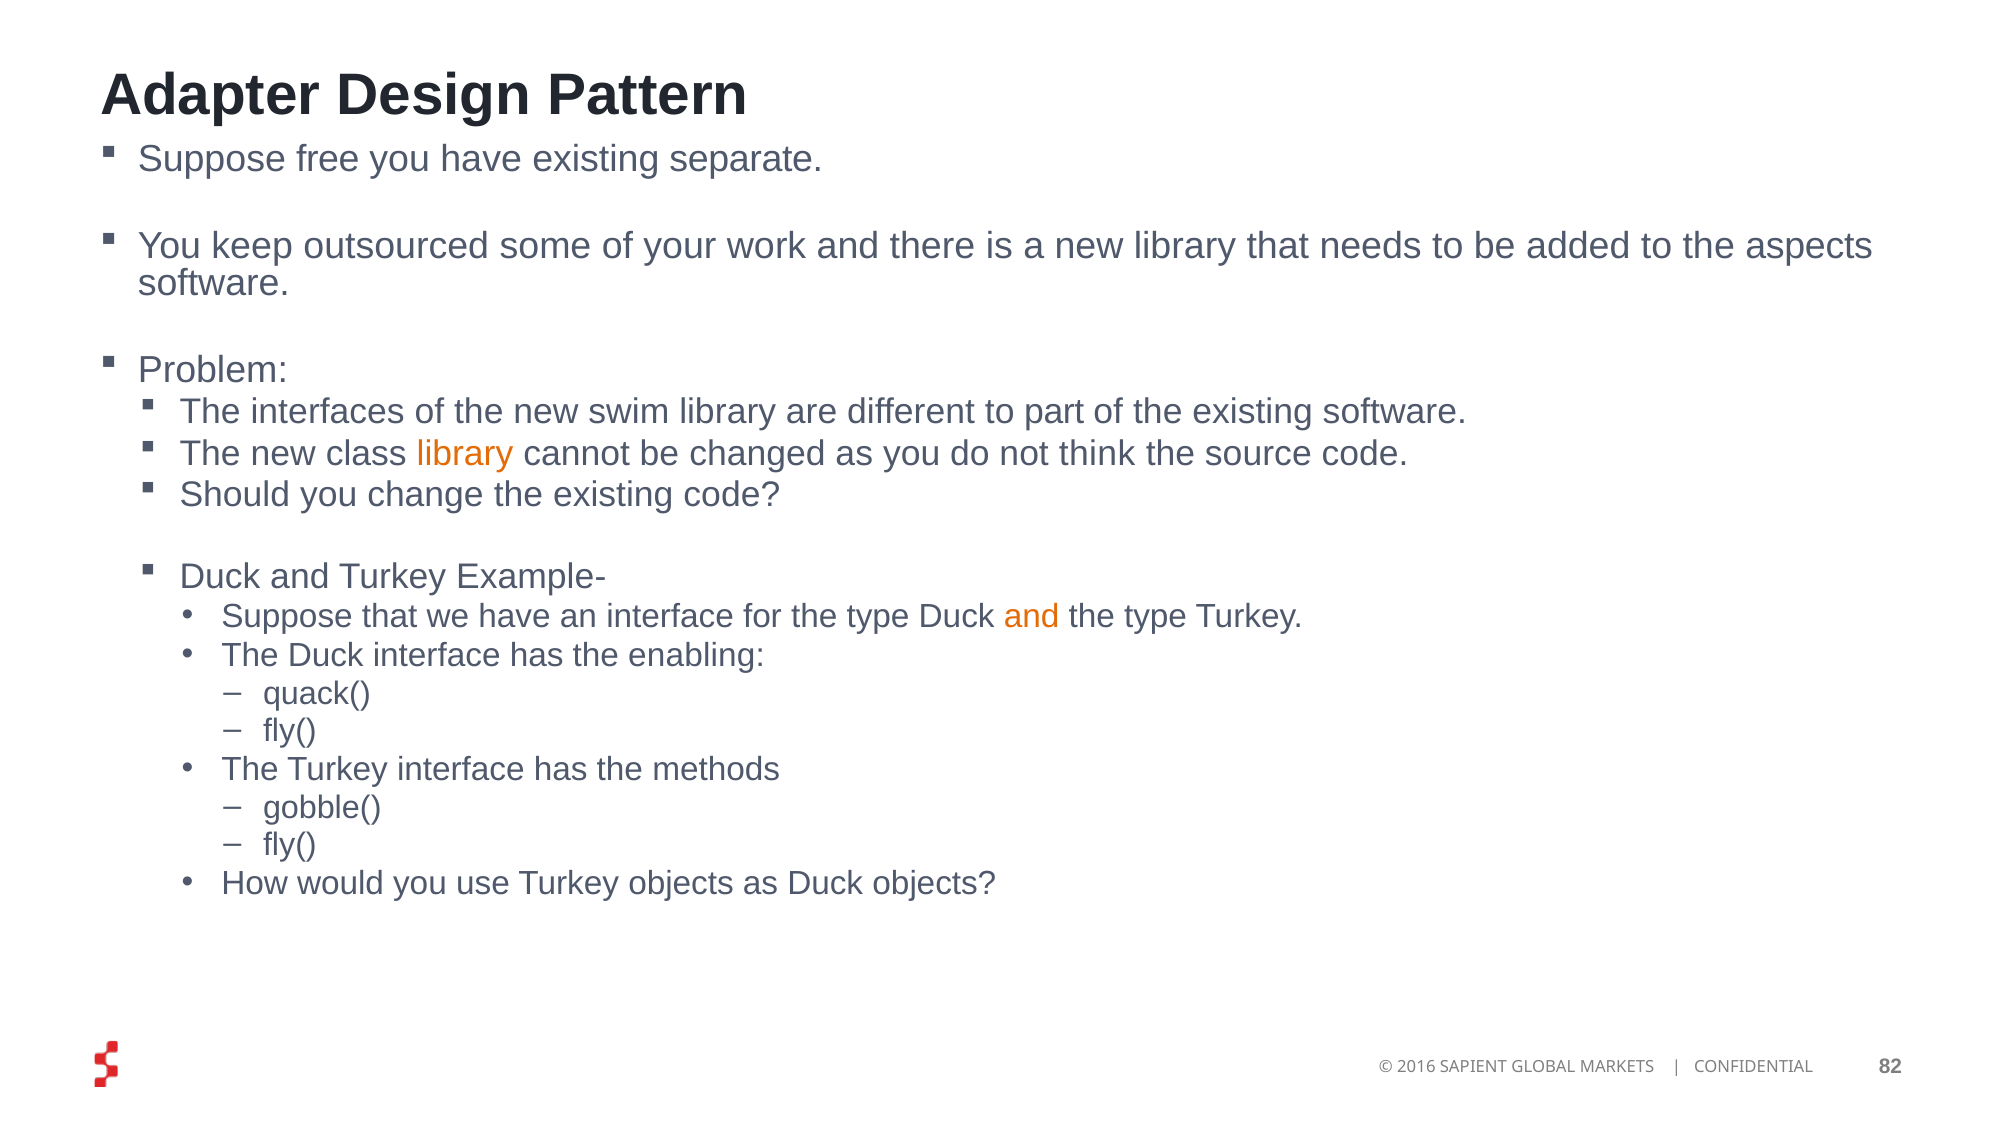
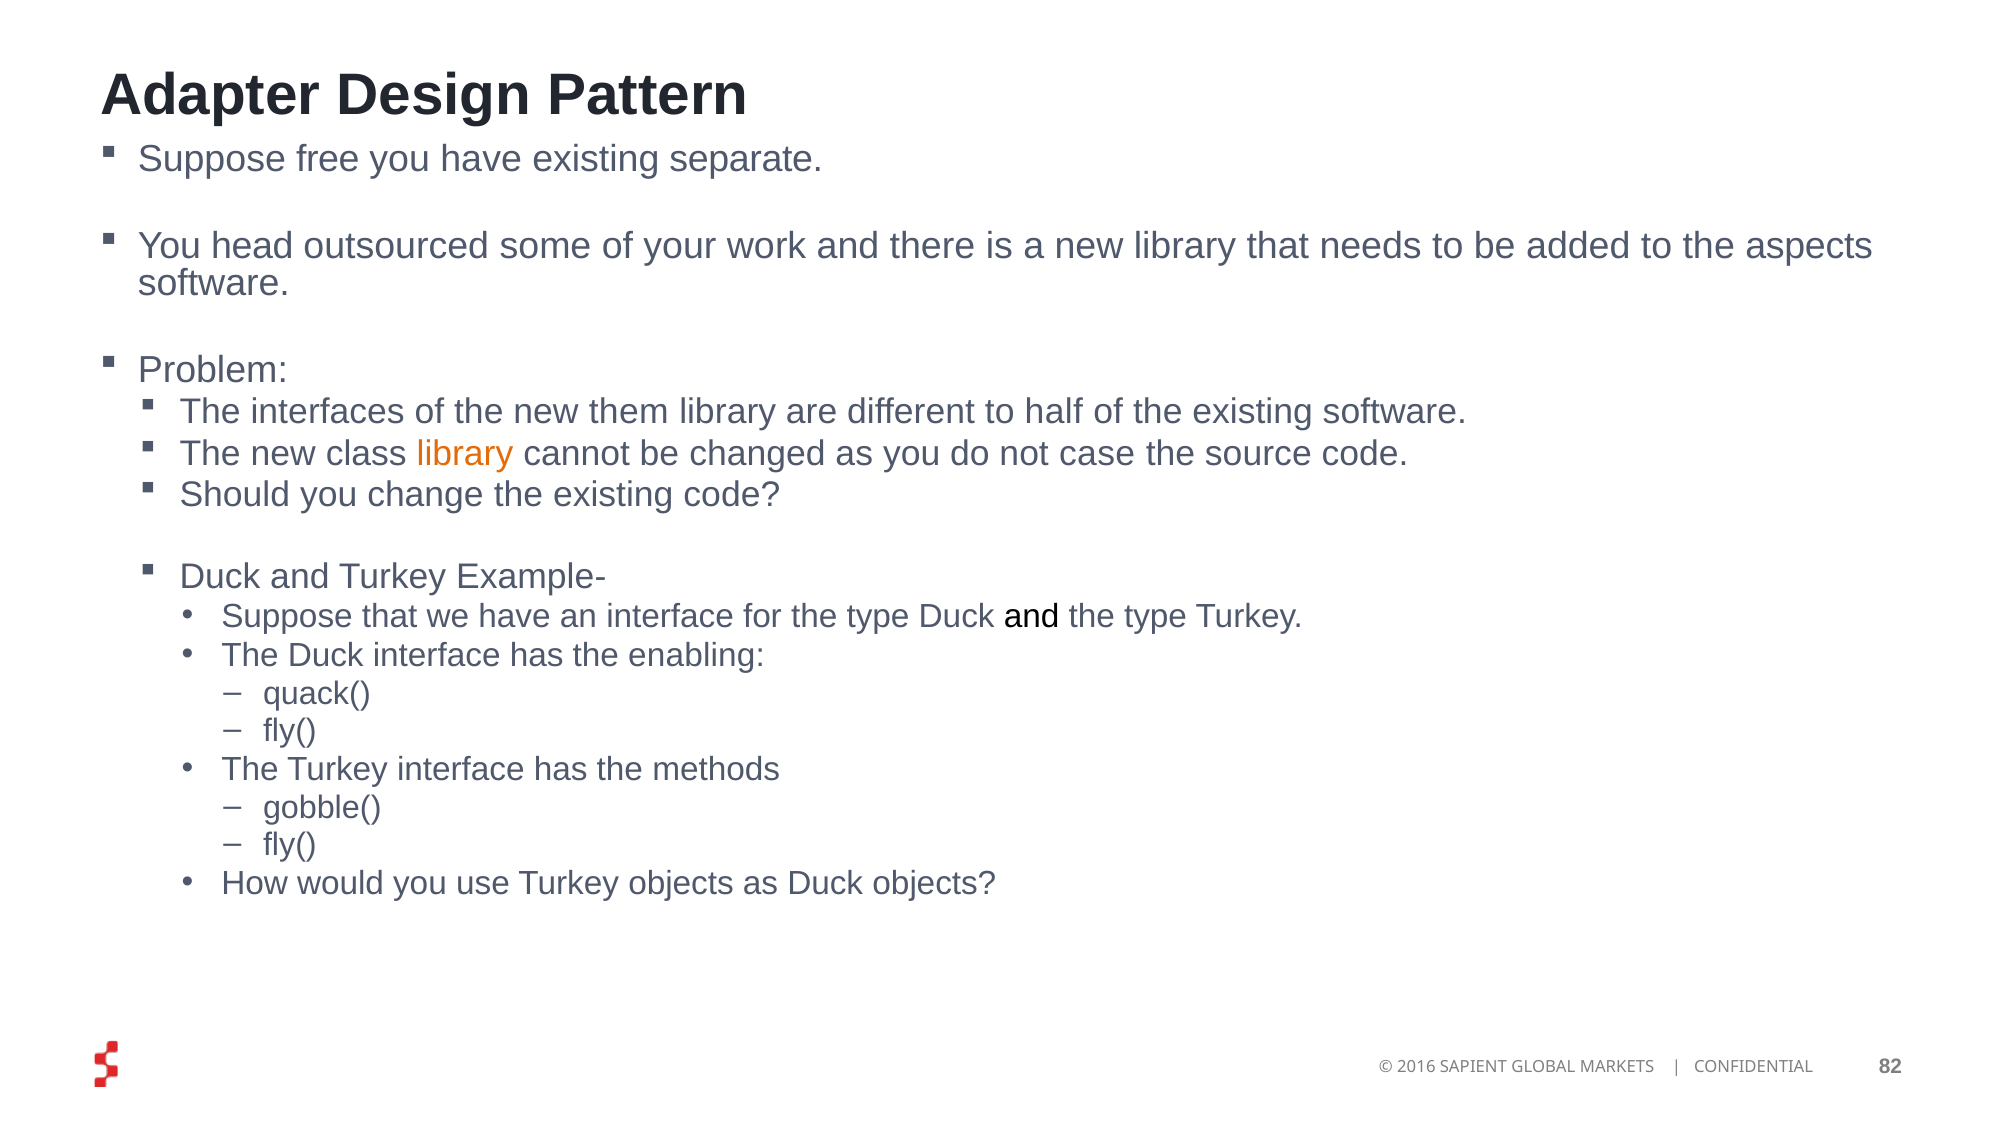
keep: keep -> head (252, 246)
swim: swim -> them (629, 412)
part: part -> half (1054, 412)
think: think -> case (1097, 453)
and colour: orange -> black (1032, 617)
